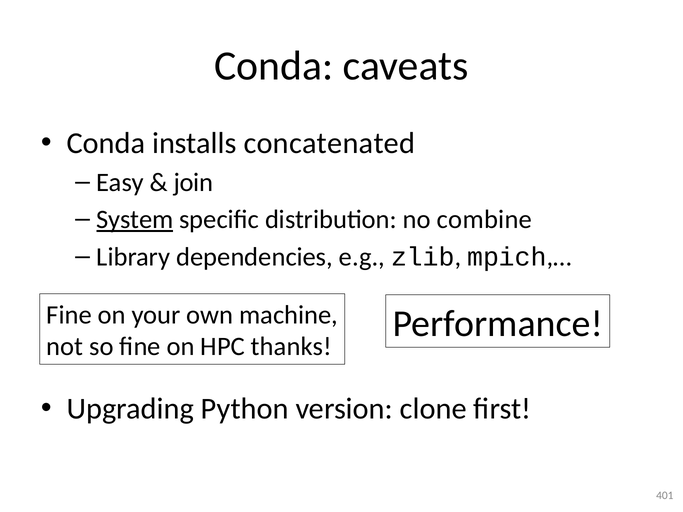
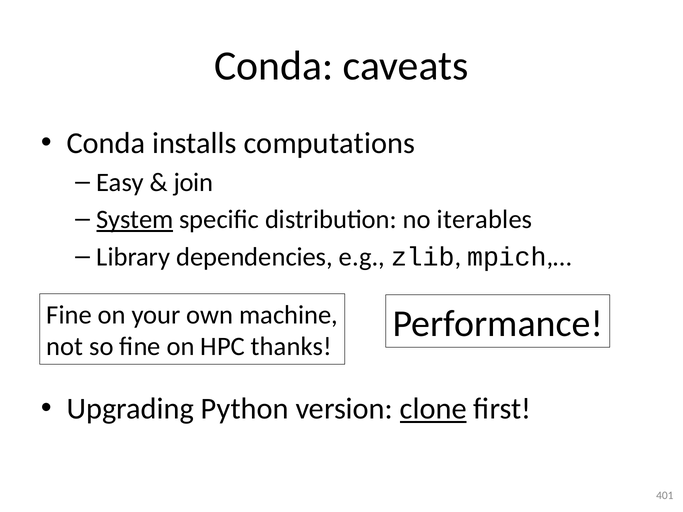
concatenated: concatenated -> computations (329, 143)
combine: combine -> iterables (485, 220)
clone underline: none -> present (433, 409)
